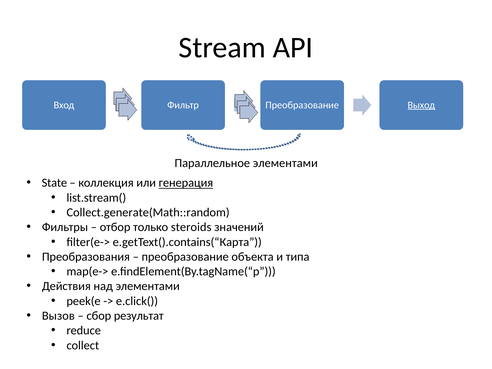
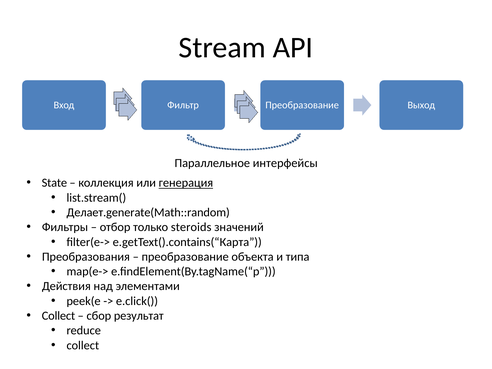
Выход underline: present -> none (421, 105)
Параллельное элементами: элементами -> интерфейсы (285, 163)
Collect.generate(Math::random: Collect.generate(Math::random -> Делает.generate(Math::random (148, 212)
Вызов: Вызов -> Collect (58, 316)
